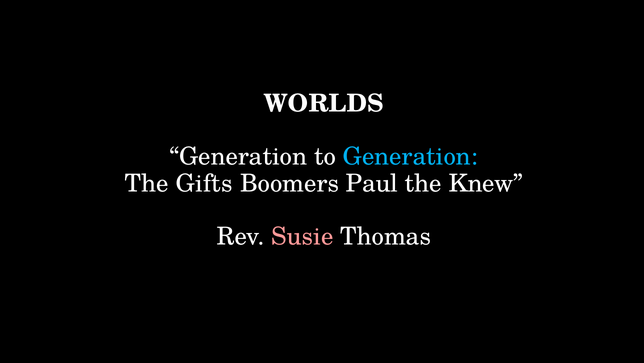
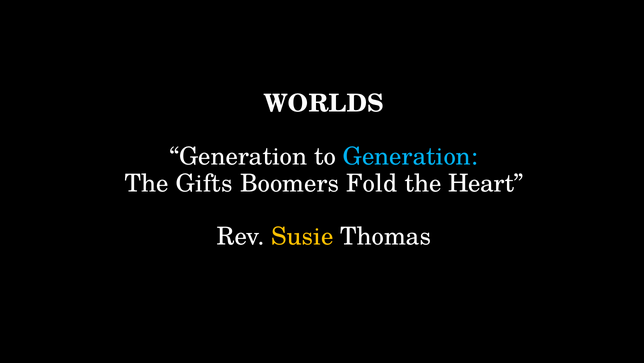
Paul: Paul -> Fold (372, 183)
Knew: Knew -> Heart (486, 183)
Susie colour: pink -> yellow (302, 236)
